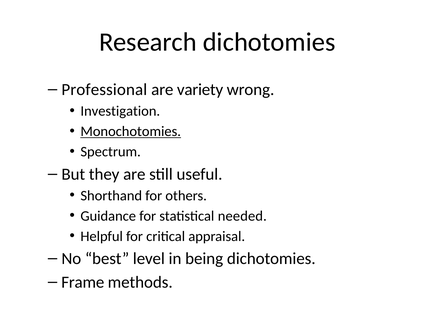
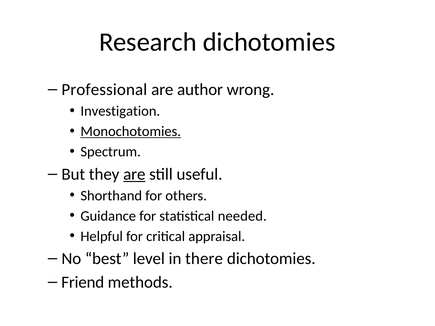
variety: variety -> author (200, 90)
are underline: none -> present (134, 174)
being: being -> there (204, 259)
Frame: Frame -> Friend (83, 283)
